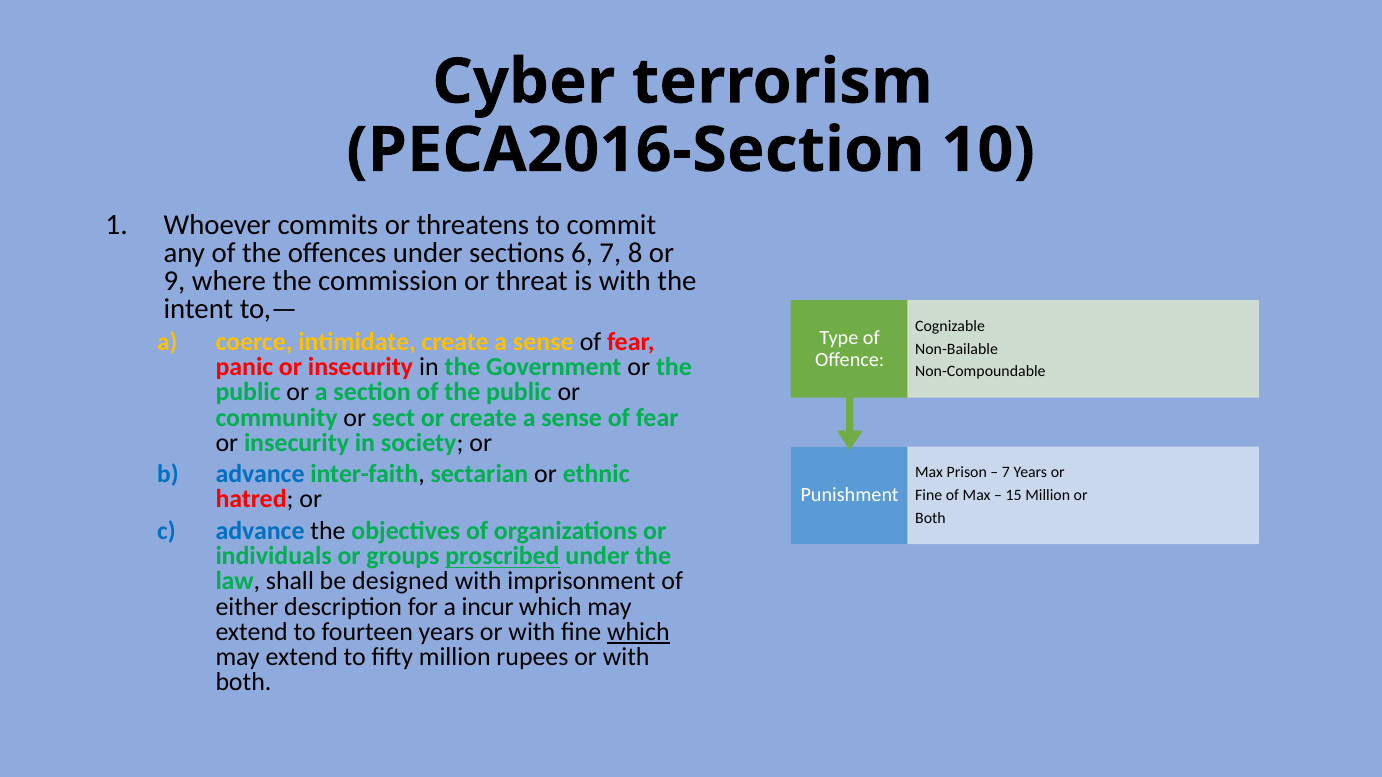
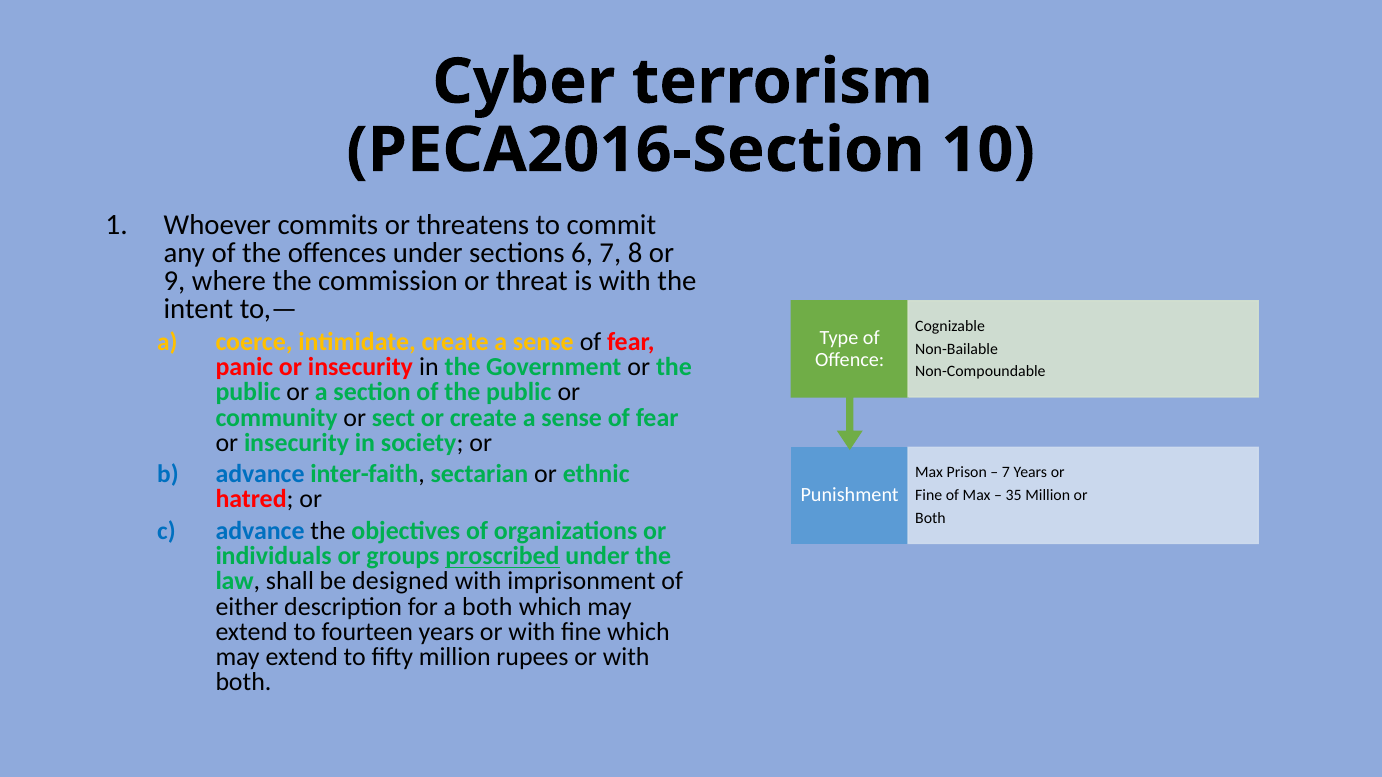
15: 15 -> 35 (1014, 496)
a incur: incur -> both (487, 607)
which underline: present -> none (638, 632)
